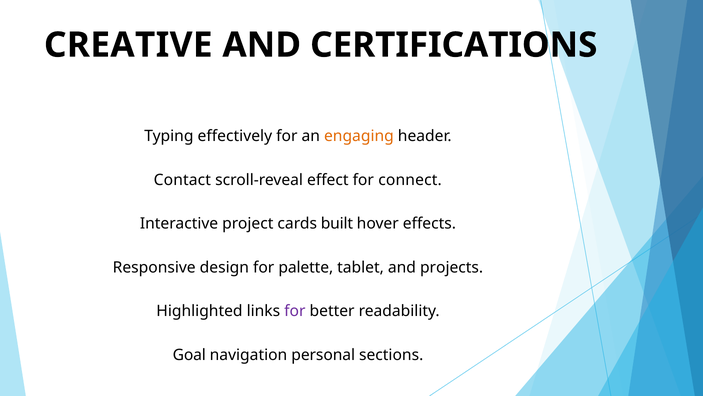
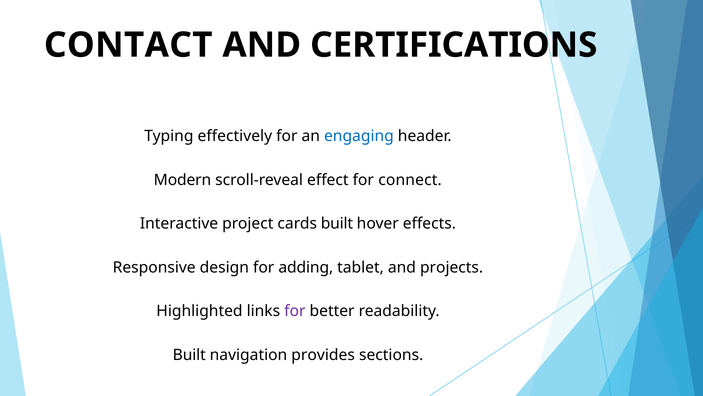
CREATIVE: CREATIVE -> CONTACT (128, 45)
engaging colour: orange -> blue (359, 136)
Contact: Contact -> Modern (182, 180)
palette: palette -> adding (306, 267)
Goal: Goal -> Built (189, 354)
personal: personal -> provides (323, 354)
